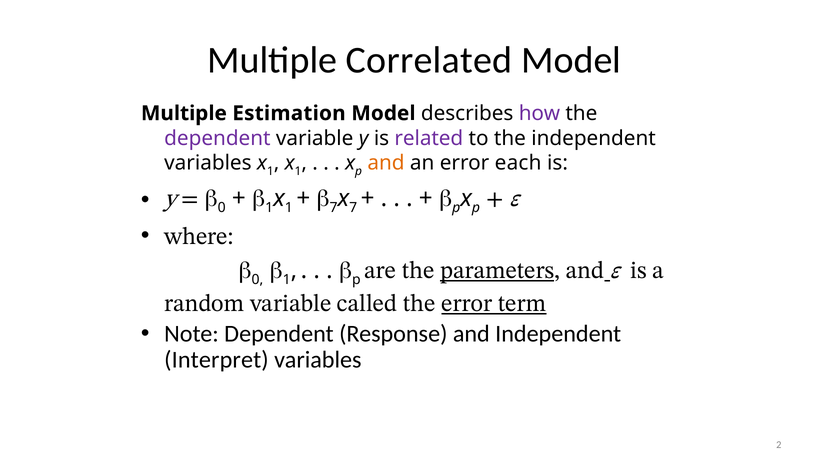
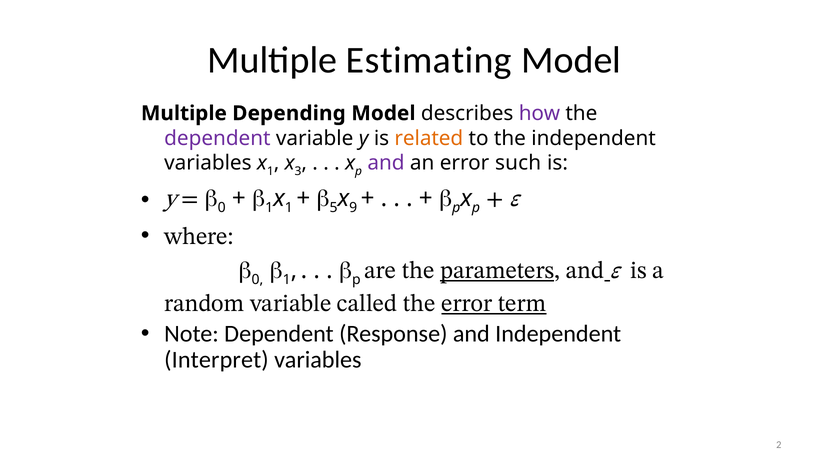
Correlated: Correlated -> Estimating (429, 60)
Estimation: Estimation -> Depending (289, 113)
related colour: purple -> orange (429, 138)
1: 1 -> 3 (298, 171)
and colour: orange -> purple (386, 163)
each: each -> such (518, 163)
7: 7 -> 5 (334, 208)
7: 7 -> 9 (353, 208)
